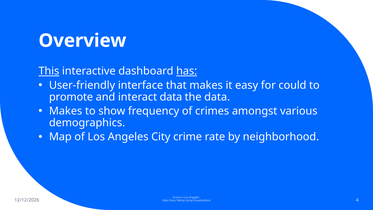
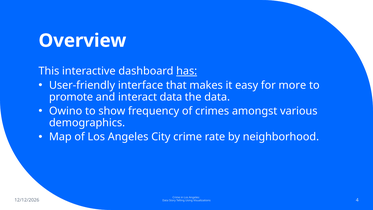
This underline: present -> none (49, 71)
could: could -> more (292, 85)
Makes: Makes -> Owino (66, 111)
